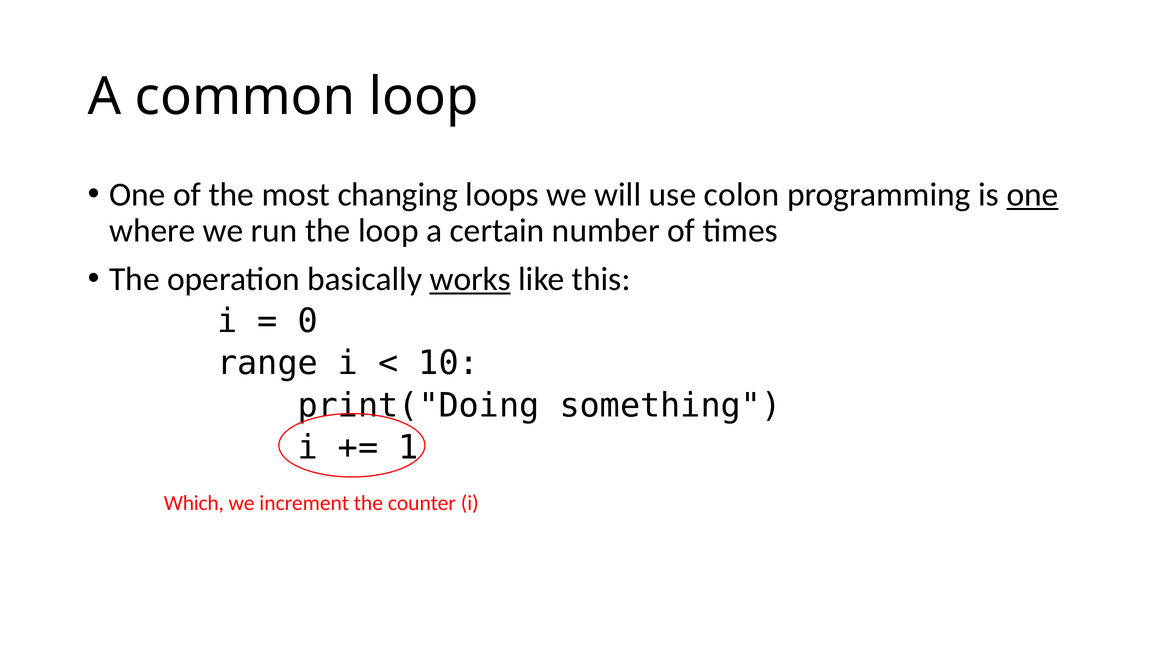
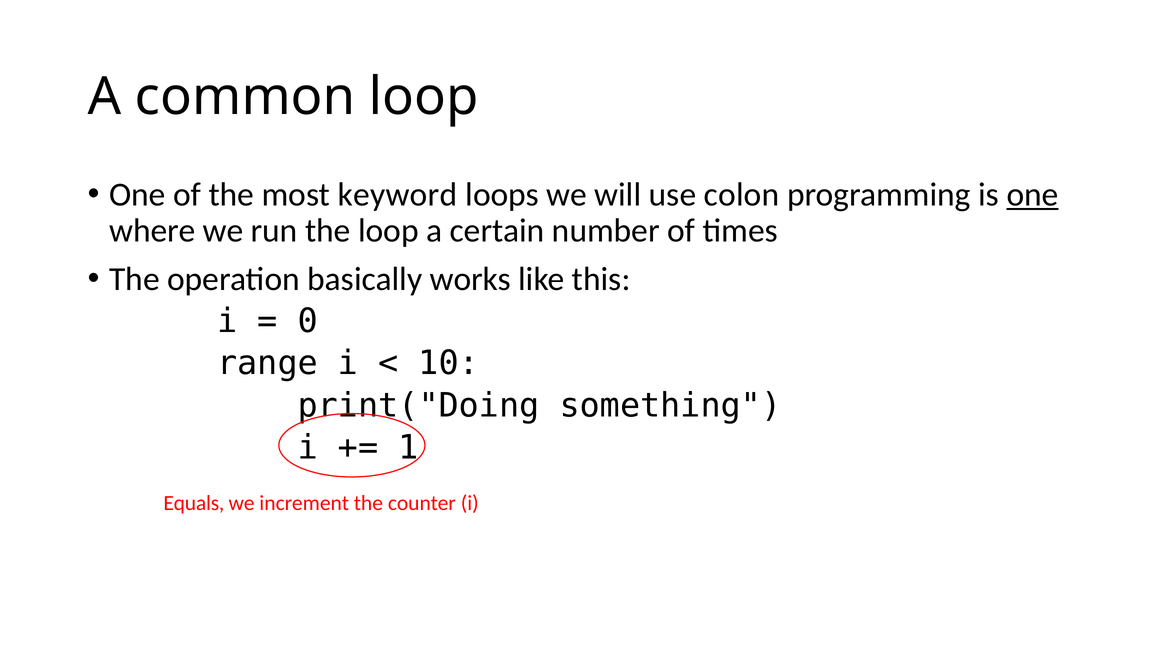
changing: changing -> keyword (398, 194)
works underline: present -> none (470, 279)
Which: Which -> Equals (194, 503)
